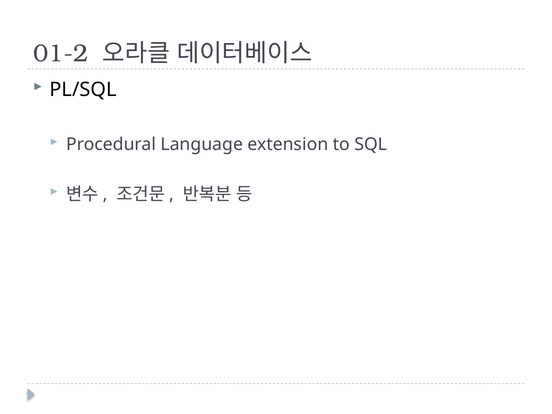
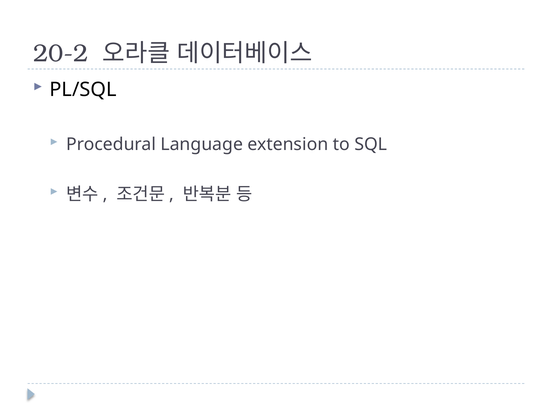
01-2: 01-2 -> 20-2 (61, 53)
